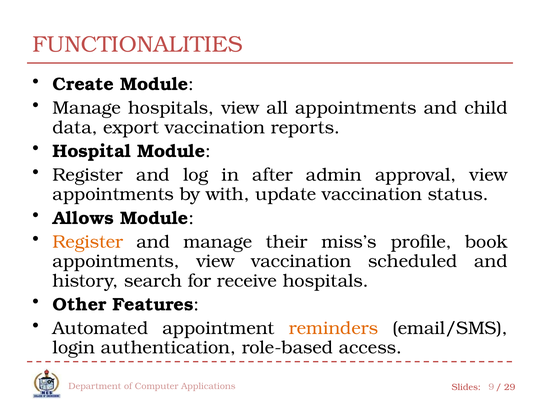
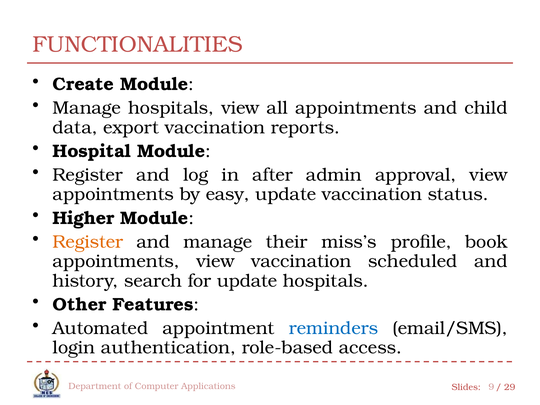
with: with -> easy (228, 194)
Allows: Allows -> Higher (84, 218)
for receive: receive -> update (247, 281)
reminders colour: orange -> blue (333, 328)
